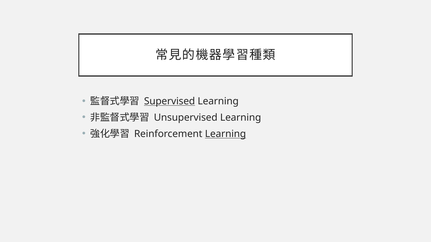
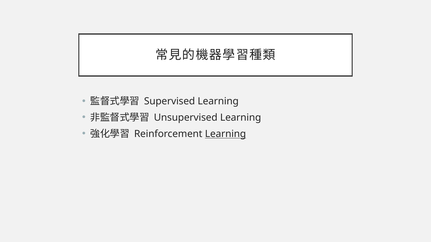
Supervised underline: present -> none (170, 101)
